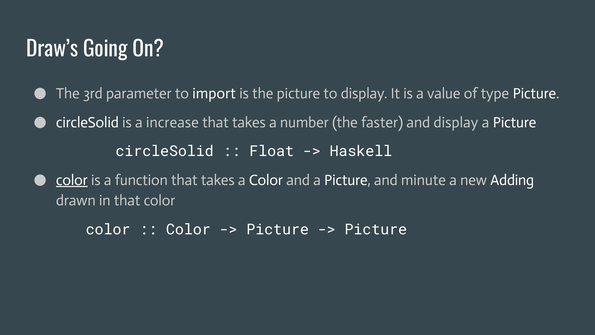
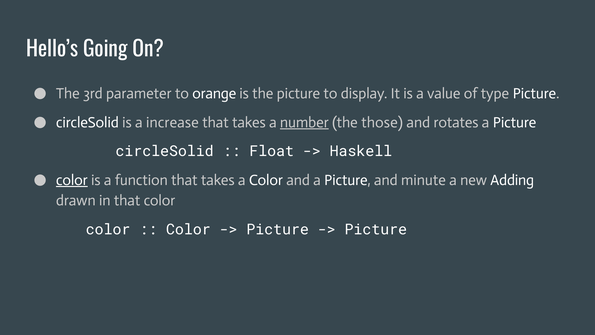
Draw’s: Draw’s -> Hello’s (52, 49)
import: import -> orange (214, 94)
number underline: none -> present (304, 122)
faster: faster -> those (382, 122)
and display: display -> rotates (456, 122)
